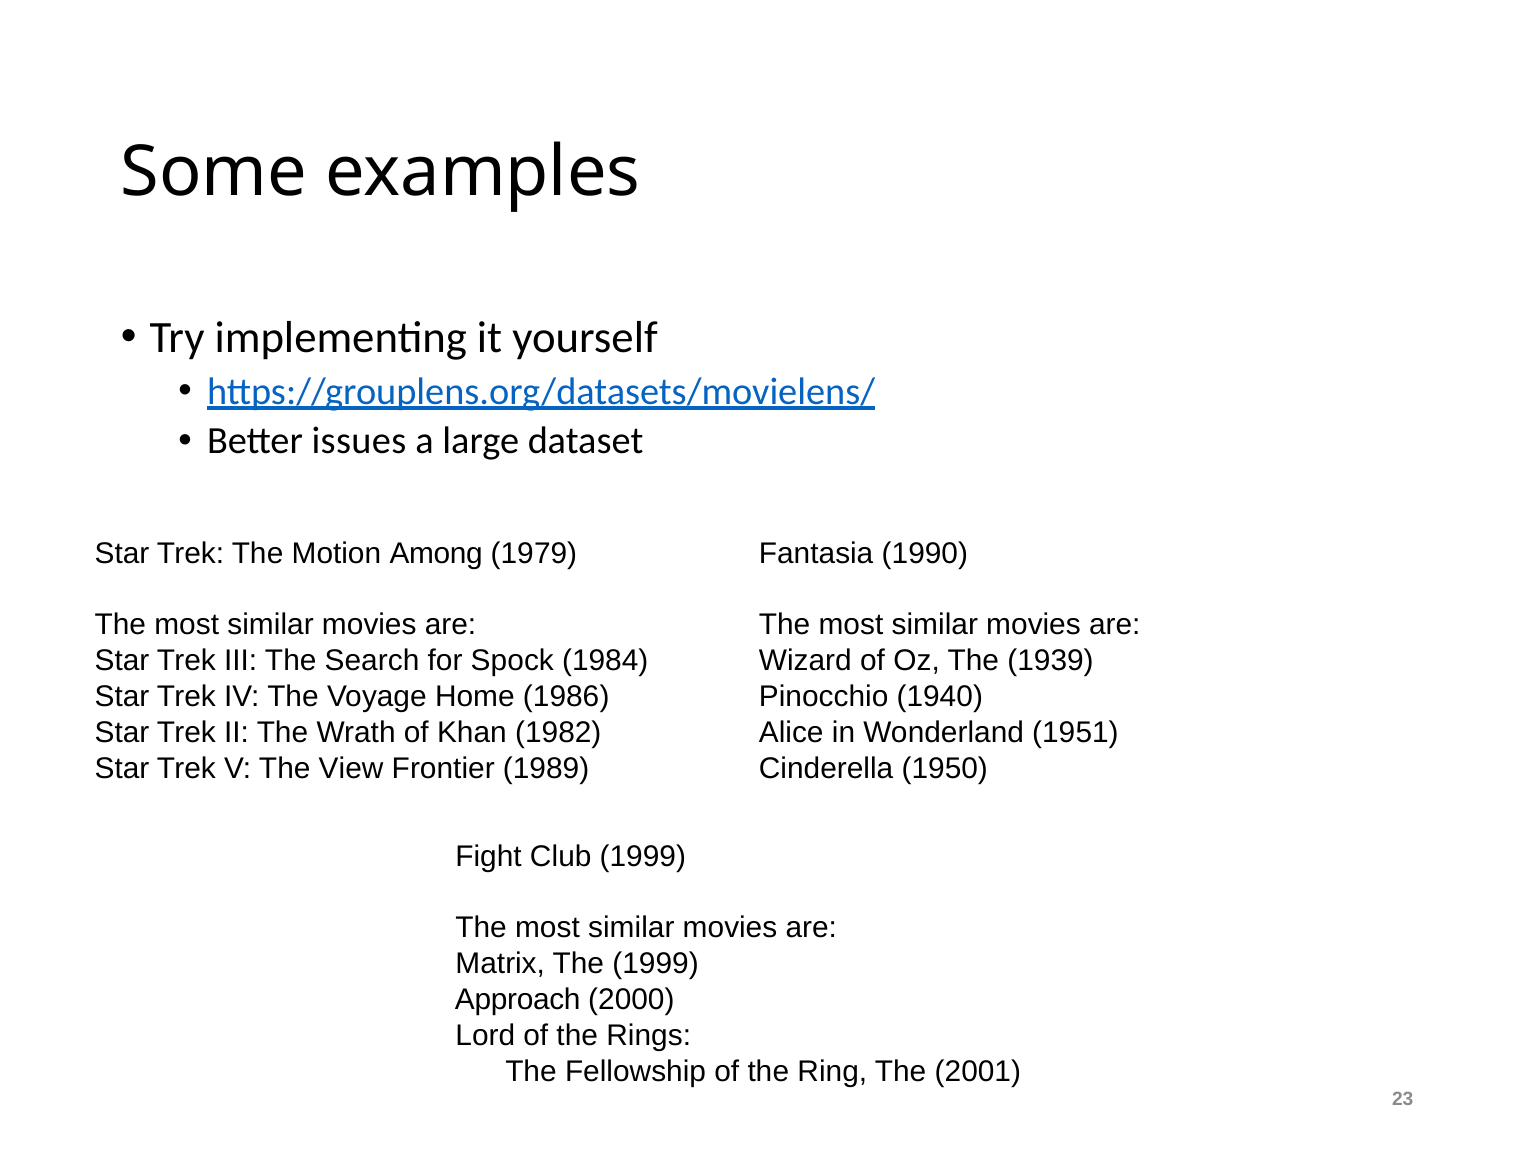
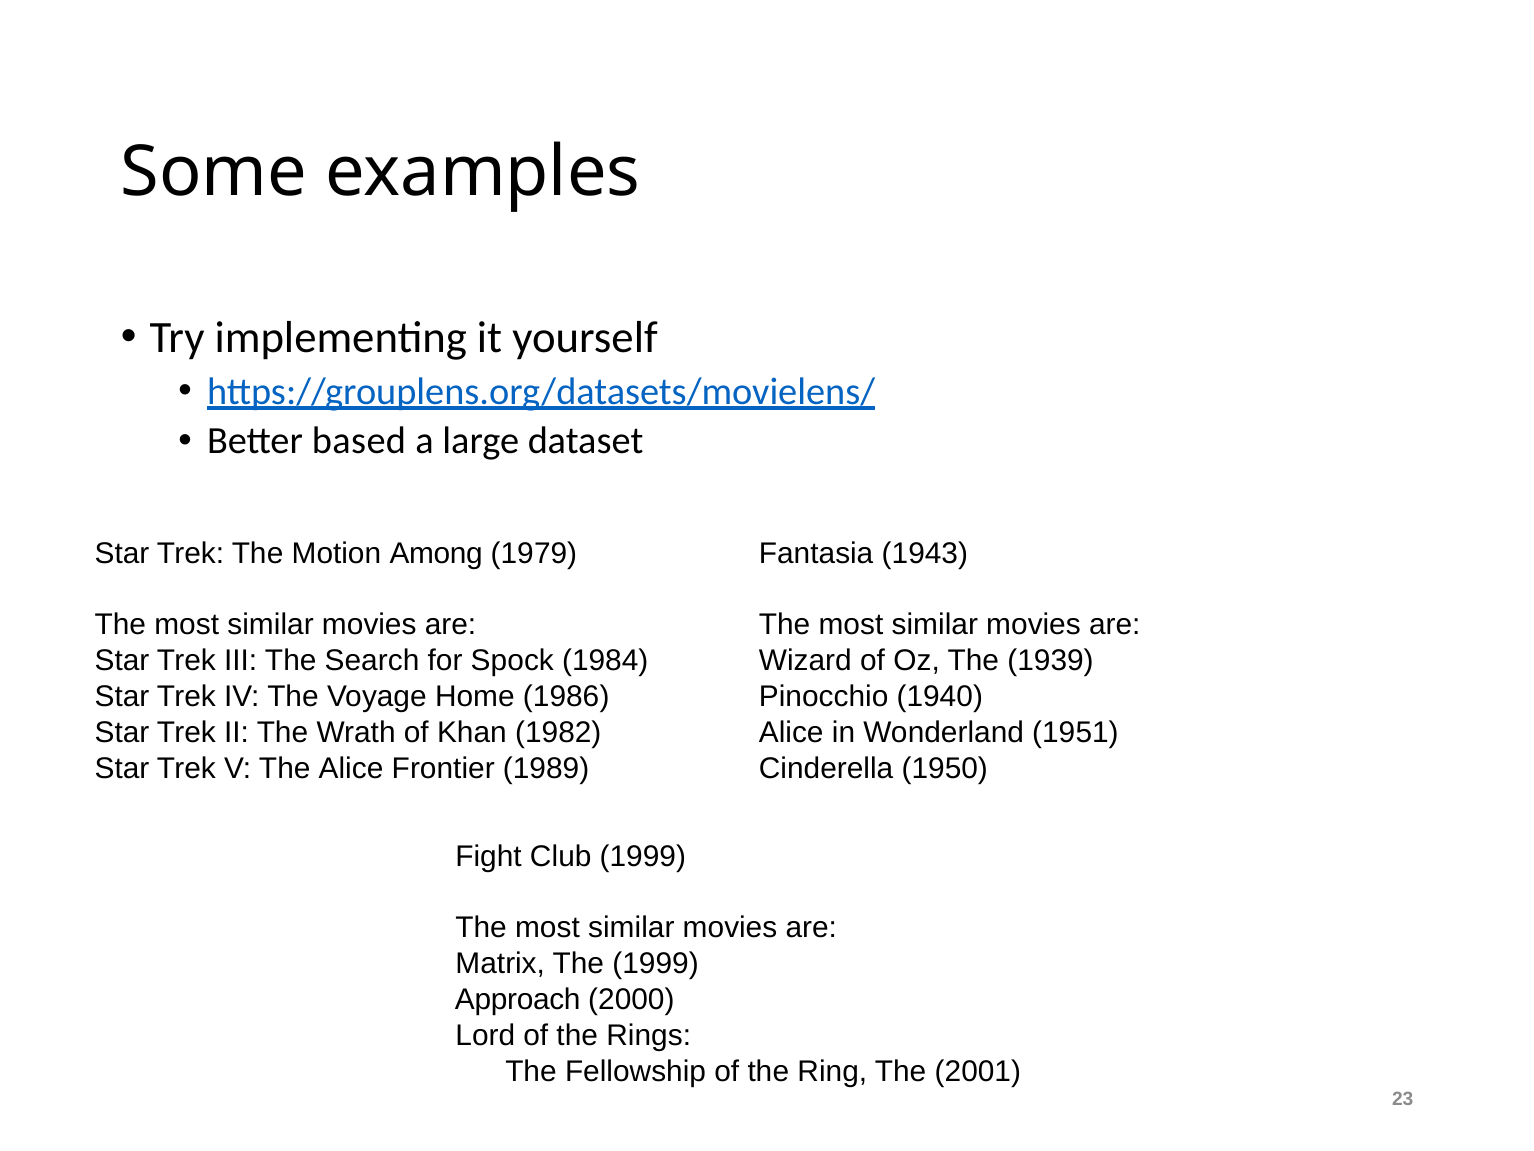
issues: issues -> based (359, 441)
1990: 1990 -> 1943 (925, 553)
The View: View -> Alice (351, 768)
